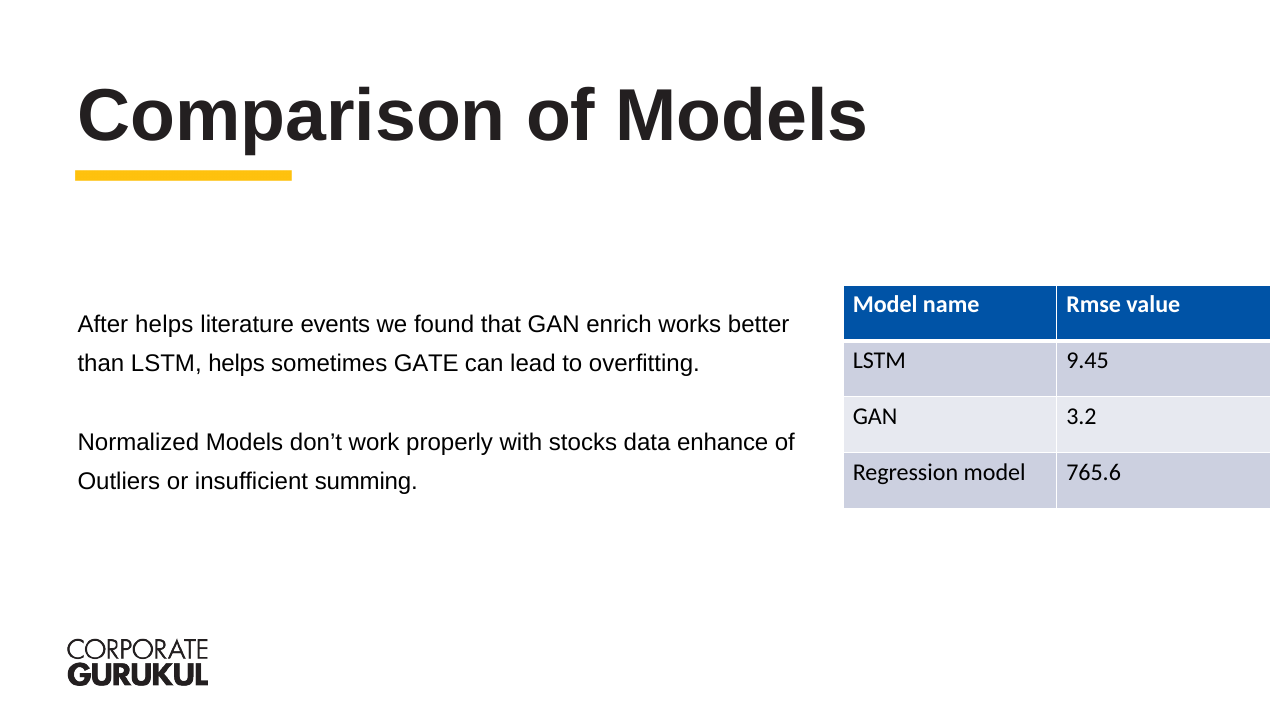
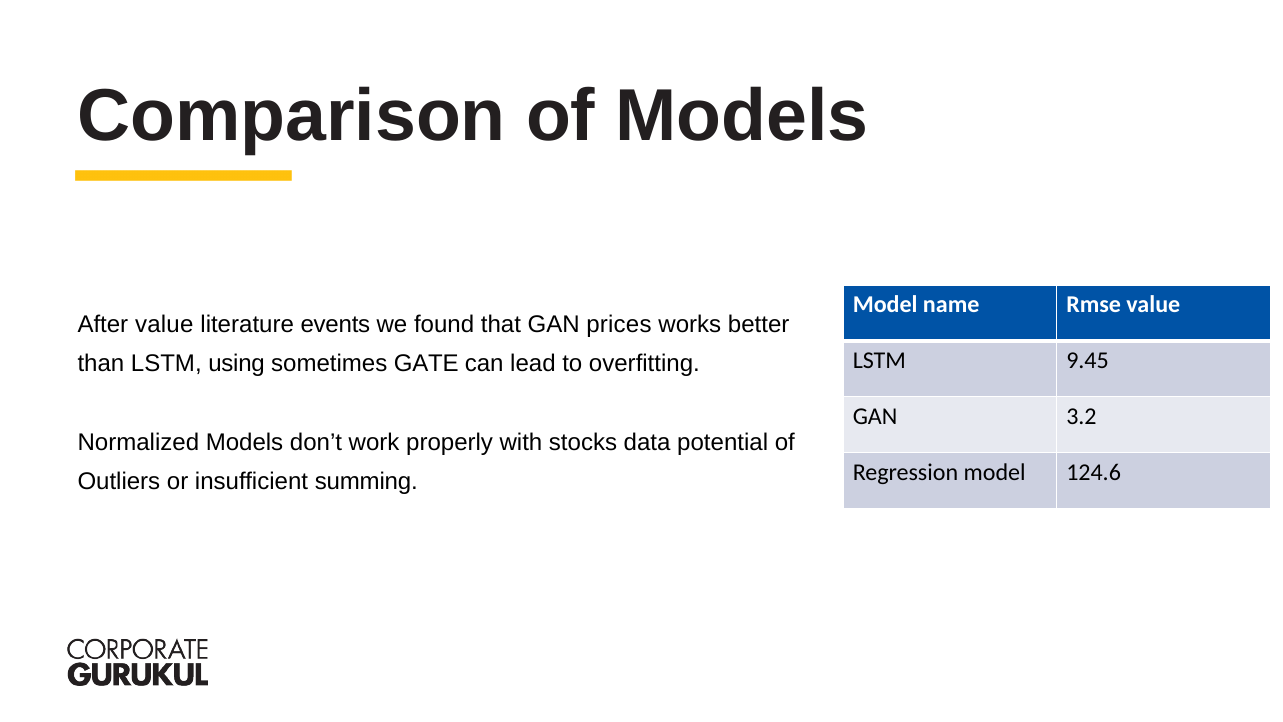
After helps: helps -> value (164, 324)
enrich: enrich -> prices (619, 324)
LSTM helps: helps -> using (237, 363)
enhance: enhance -> potential (723, 442)
765.6: 765.6 -> 124.6 (1094, 472)
